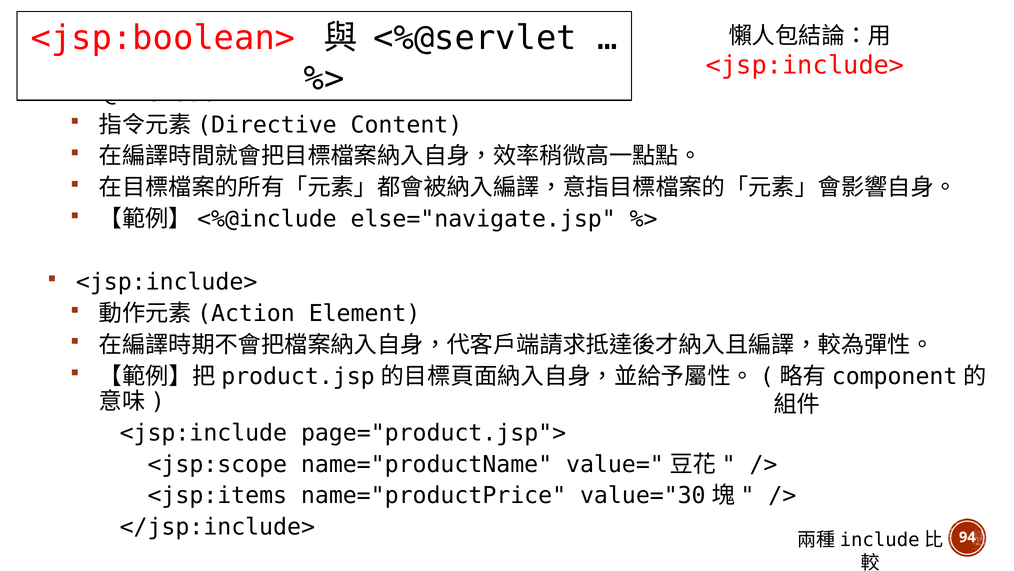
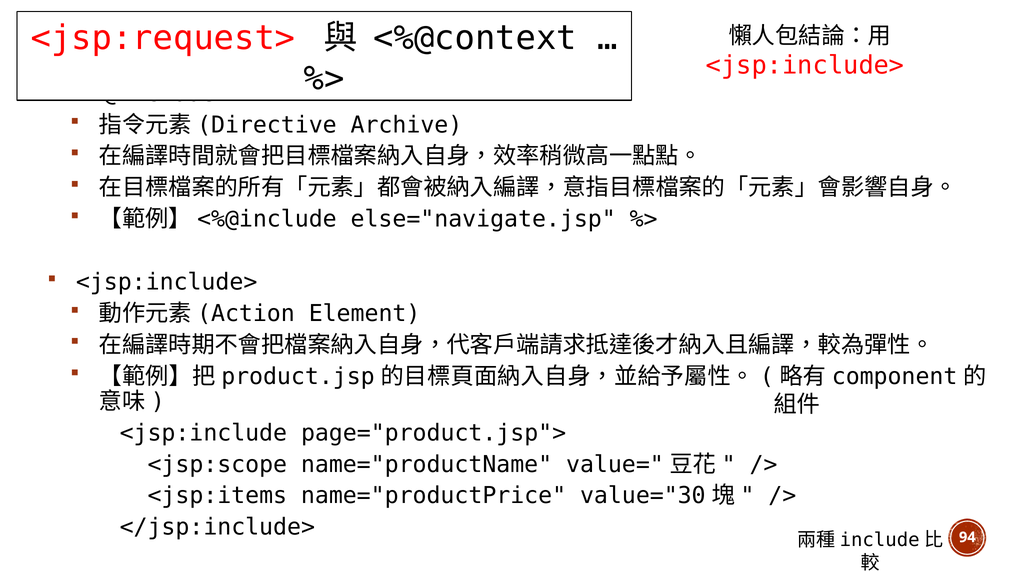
<jsp:boolean>: <jsp:boolean> -> <jsp:request> (163, 38)
<%@servlet: <%@servlet -> <%@context (475, 38)
Content: Content -> Archive (406, 125)
